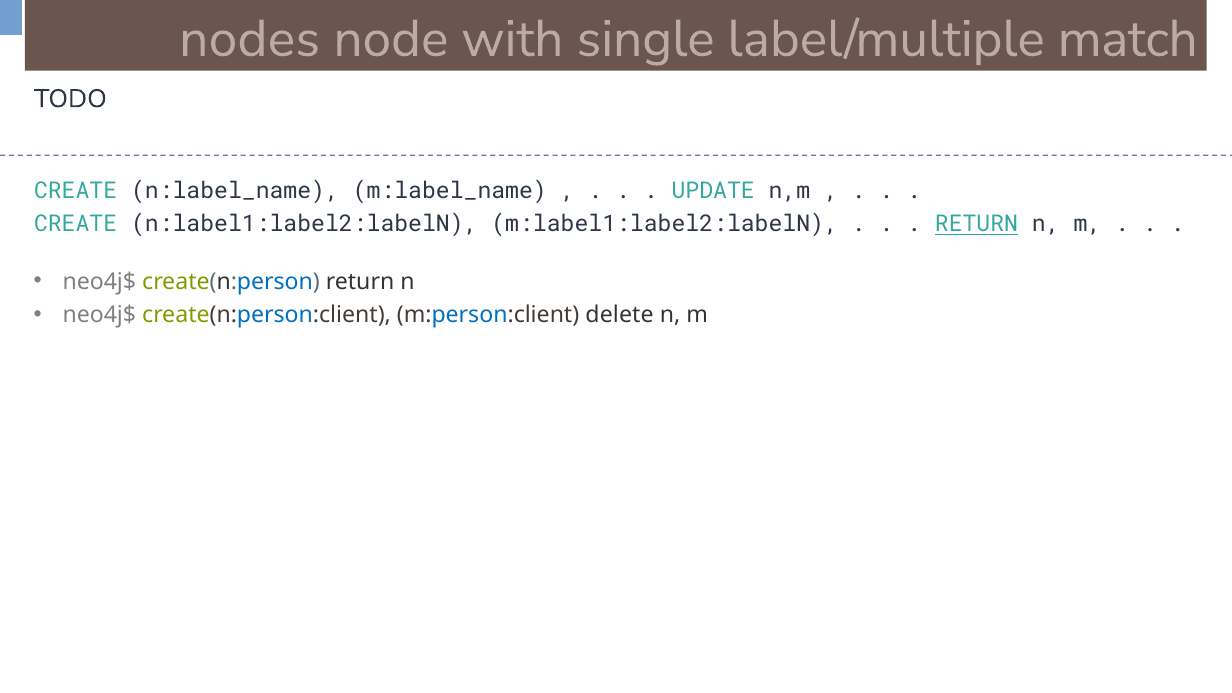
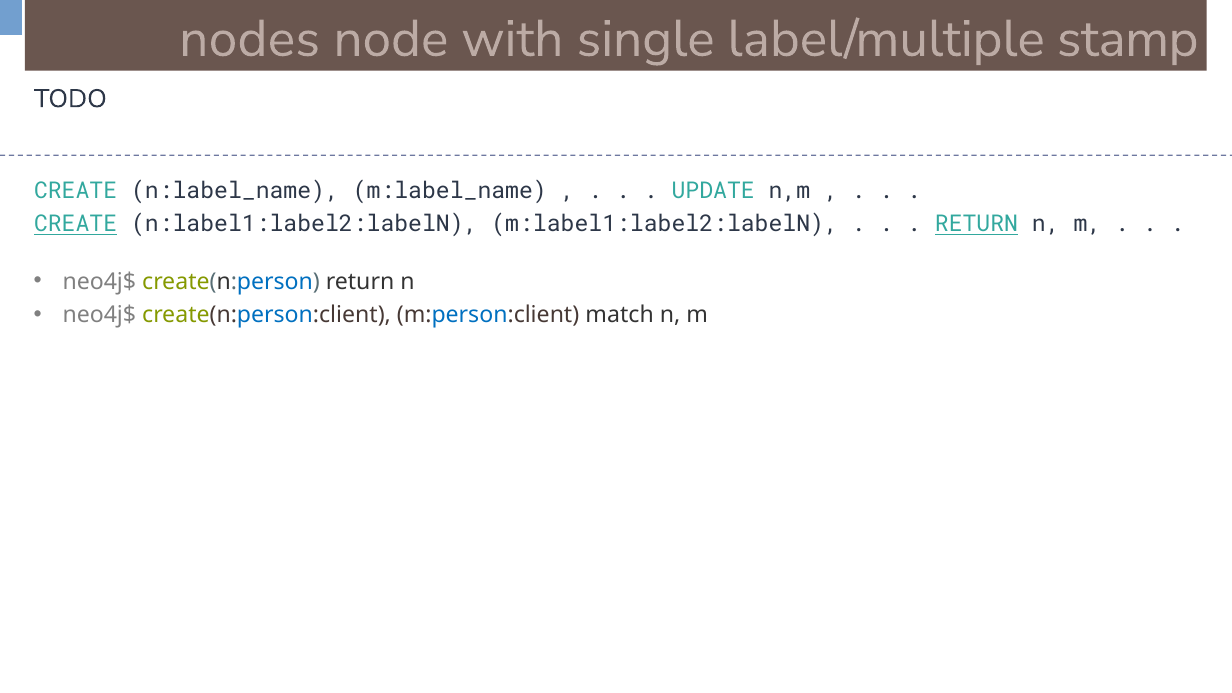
match: match -> stamp (1128, 39)
CREATE underline: none -> present (76, 224)
delete: delete -> match (620, 315)
